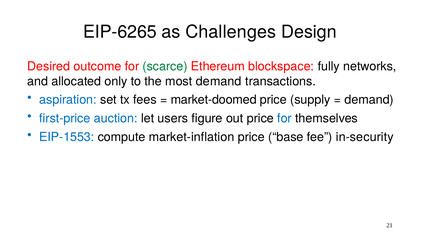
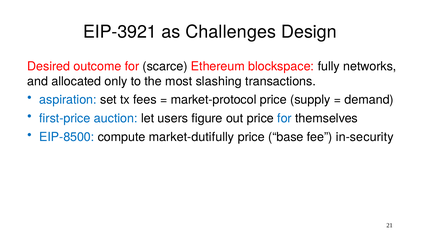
EIP-6265: EIP-6265 -> EIP-3921 (120, 32)
scarce colour: green -> black (165, 66)
most demand: demand -> slashing (219, 81)
market-doomed: market-doomed -> market-protocol (214, 100)
EIP-1553: EIP-1553 -> EIP-8500 (67, 137)
market-inflation: market-inflation -> market-dutifully (191, 137)
